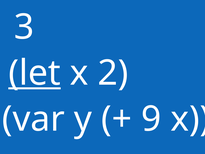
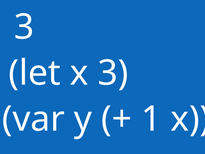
let underline: present -> none (35, 73)
x 2: 2 -> 3 (113, 73)
9: 9 -> 1 (151, 119)
